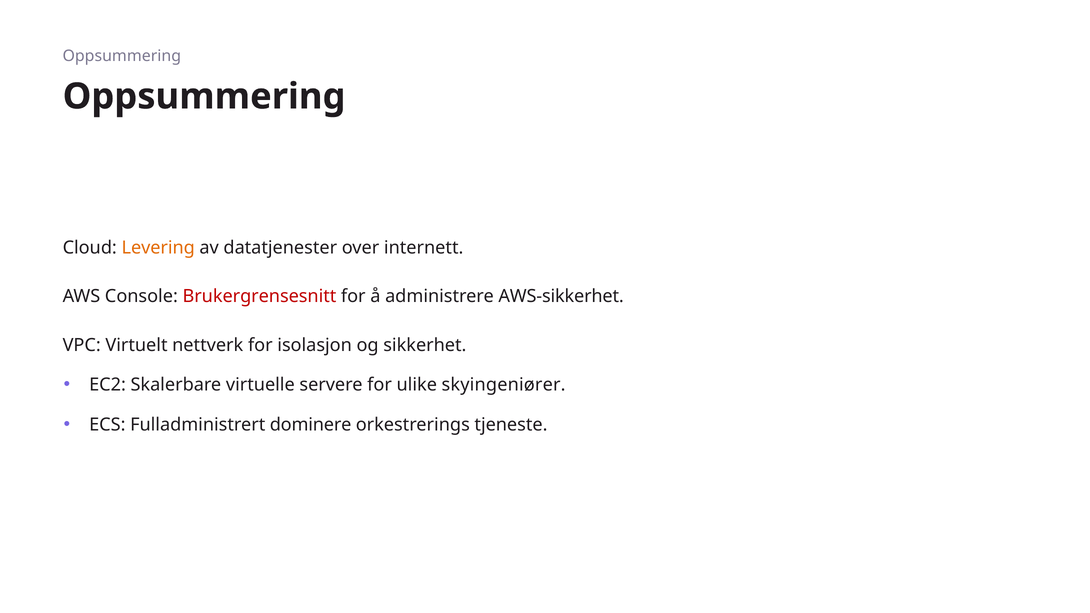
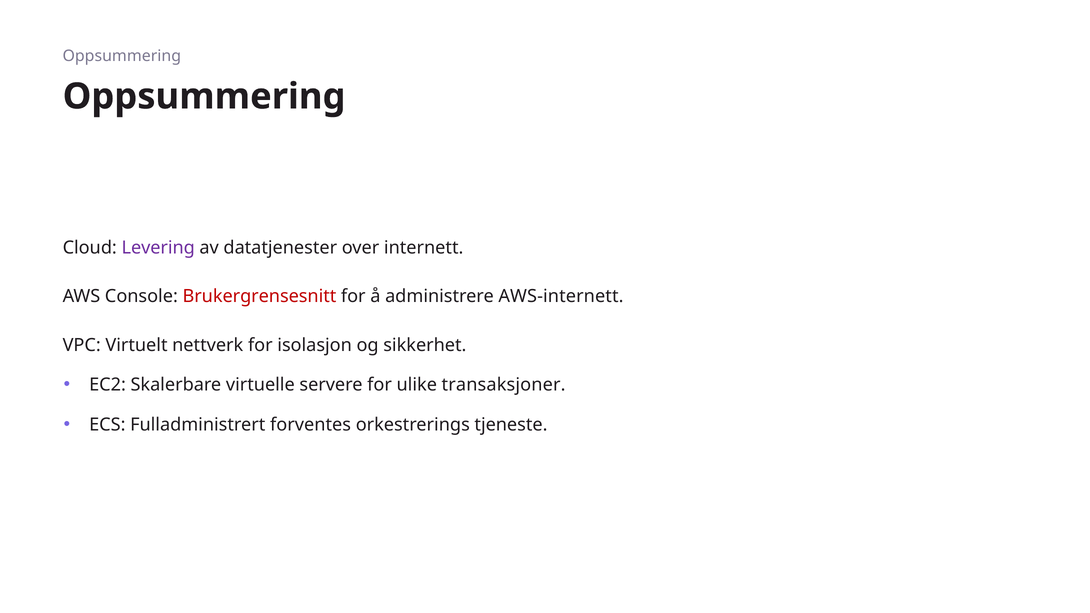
Levering colour: orange -> purple (158, 248)
AWS-sikkerhet: AWS-sikkerhet -> AWS-internett (561, 297)
skyingeniører: skyingeniører -> transaksjoner (504, 385)
dominere: dominere -> forventes (311, 425)
